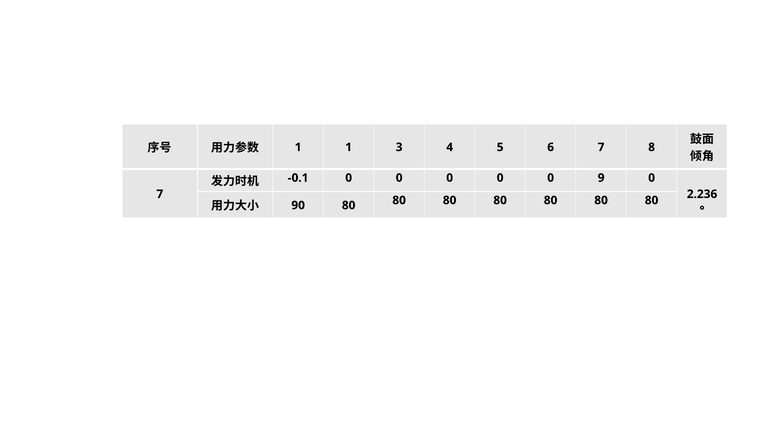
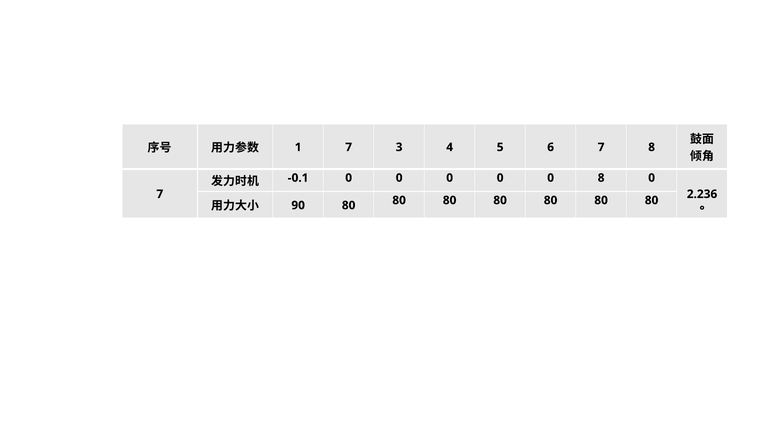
1 1: 1 -> 7 (349, 147)
0 9: 9 -> 8 (601, 178)
